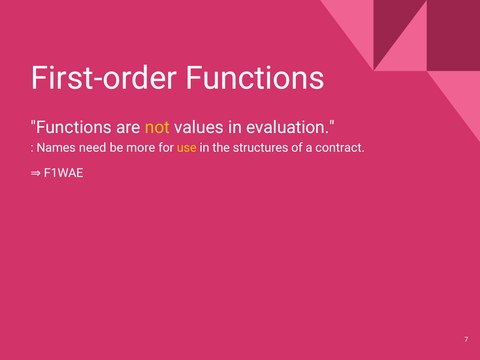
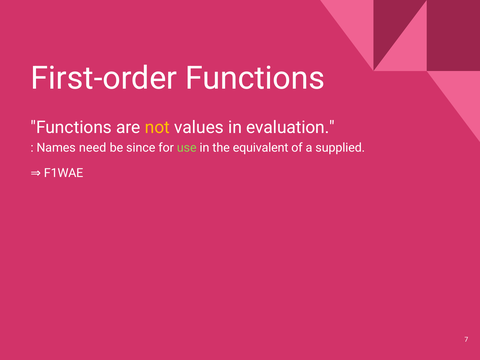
more: more -> since (141, 148)
use colour: yellow -> light green (187, 148)
structures: structures -> equivalent (261, 148)
contract: contract -> supplied (340, 148)
